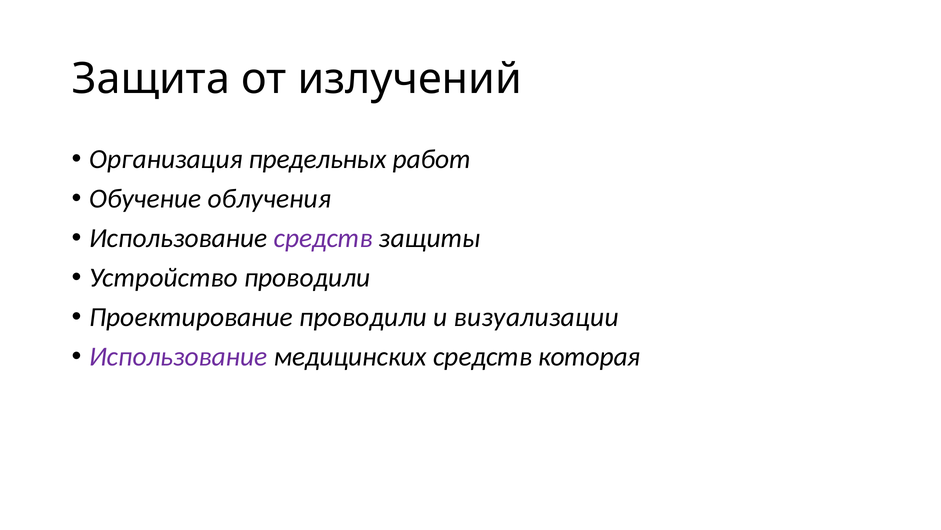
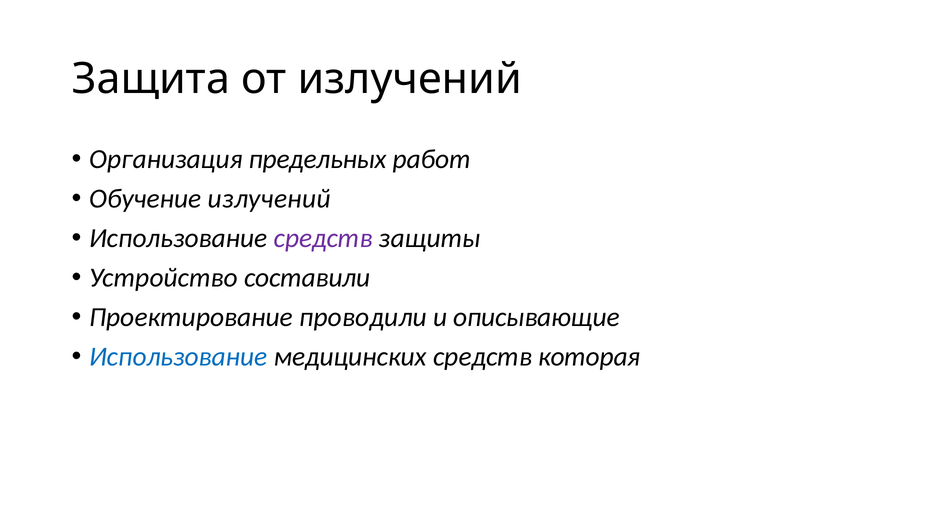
Обучение облучения: облучения -> излучений (269, 199)
Устройство проводили: проводили -> составили (307, 277)
визуализации: визуализации -> описывающие (537, 317)
Использование colour: purple -> blue (178, 356)
